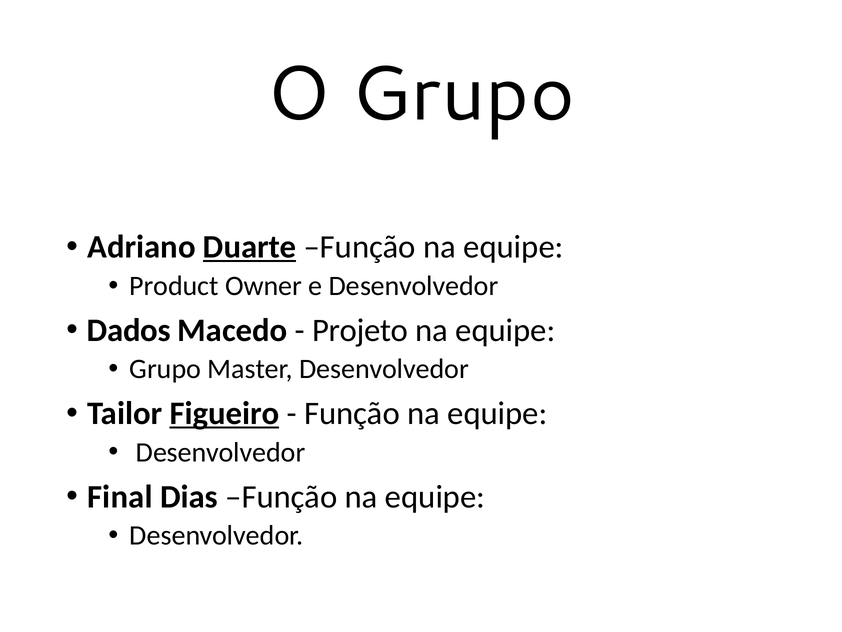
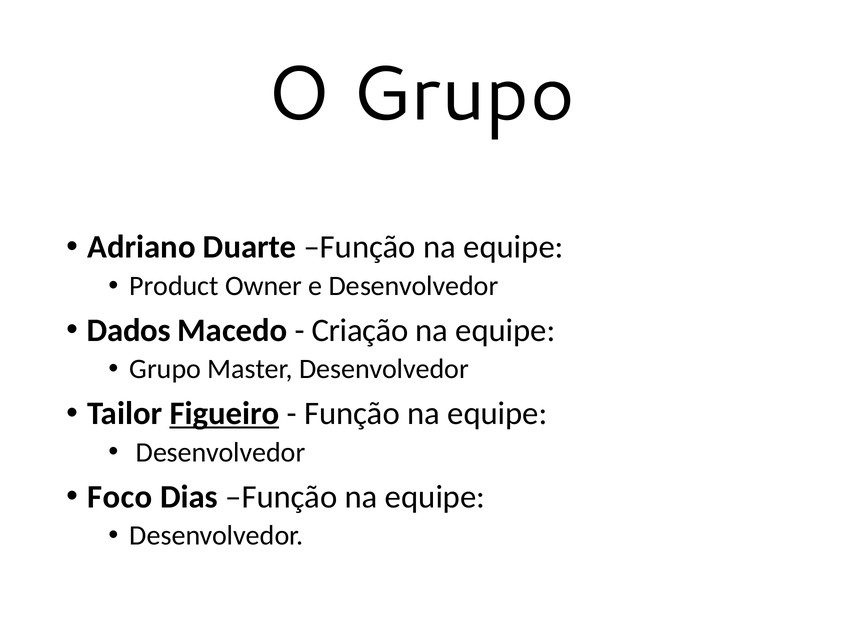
Duarte underline: present -> none (250, 247)
Projeto: Projeto -> Criação (360, 330)
Final: Final -> Foco (120, 496)
